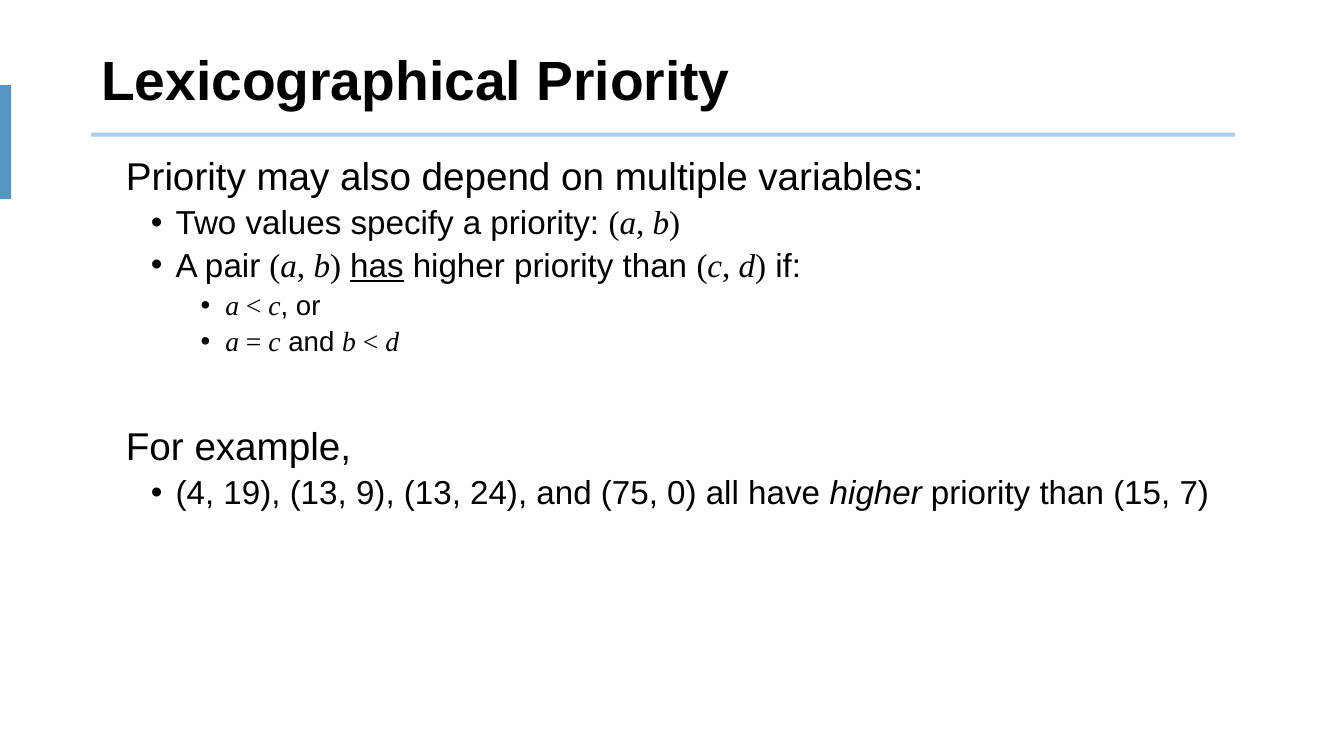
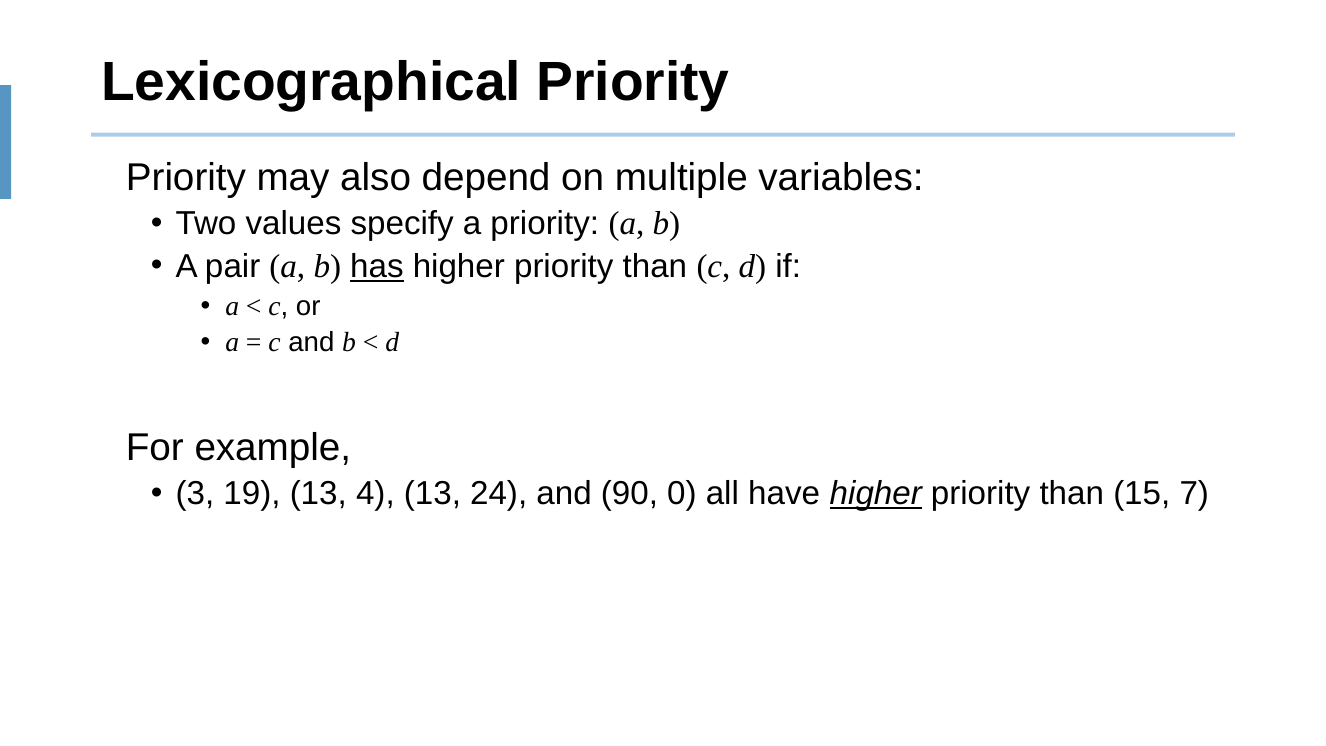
4: 4 -> 3 (195, 494)
9: 9 -> 4 (375, 494)
75: 75 -> 90 (629, 494)
higher underline: none -> present (876, 494)
